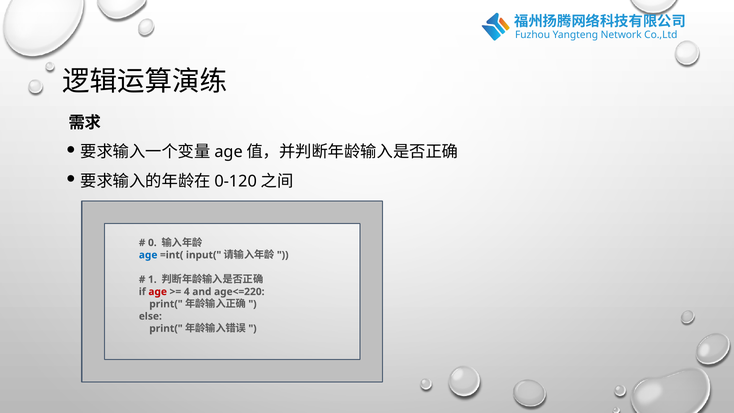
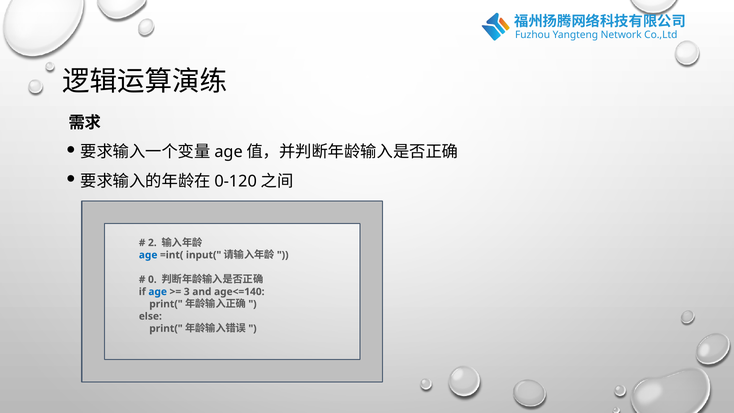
0: 0 -> 2 (152, 243)
1: 1 -> 0 (152, 279)
age colour: red -> blue (158, 292)
4: 4 -> 3 (187, 292)
age<=220: age<=220 -> age<=140 (239, 292)
